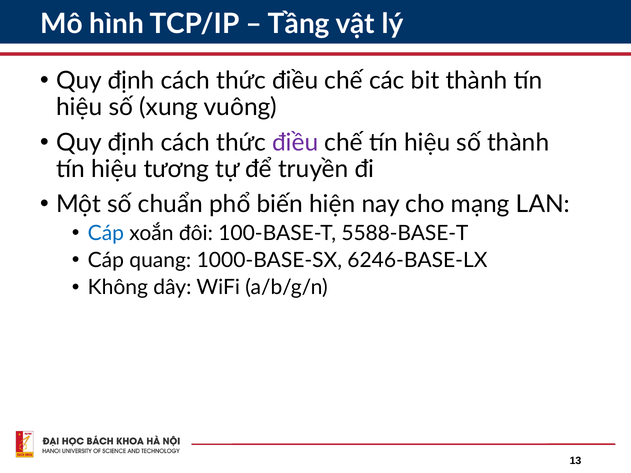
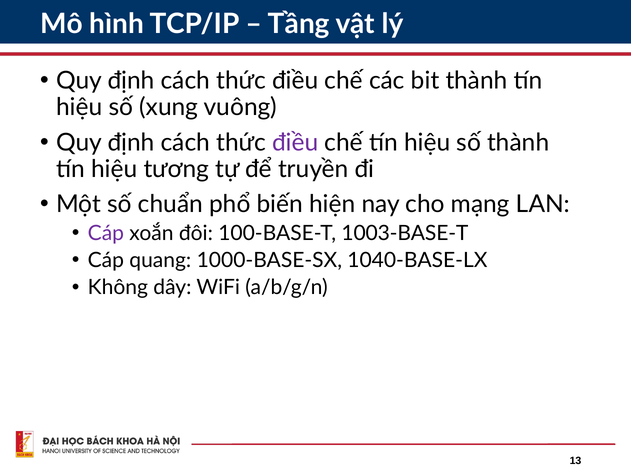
Cáp colour: blue -> purple (106, 233)
5588-BASE-T: 5588-BASE-T -> 1003-BASE-T (405, 233)
6246-BASE-LX: 6246-BASE-LX -> 1040-BASE-LX (417, 261)
